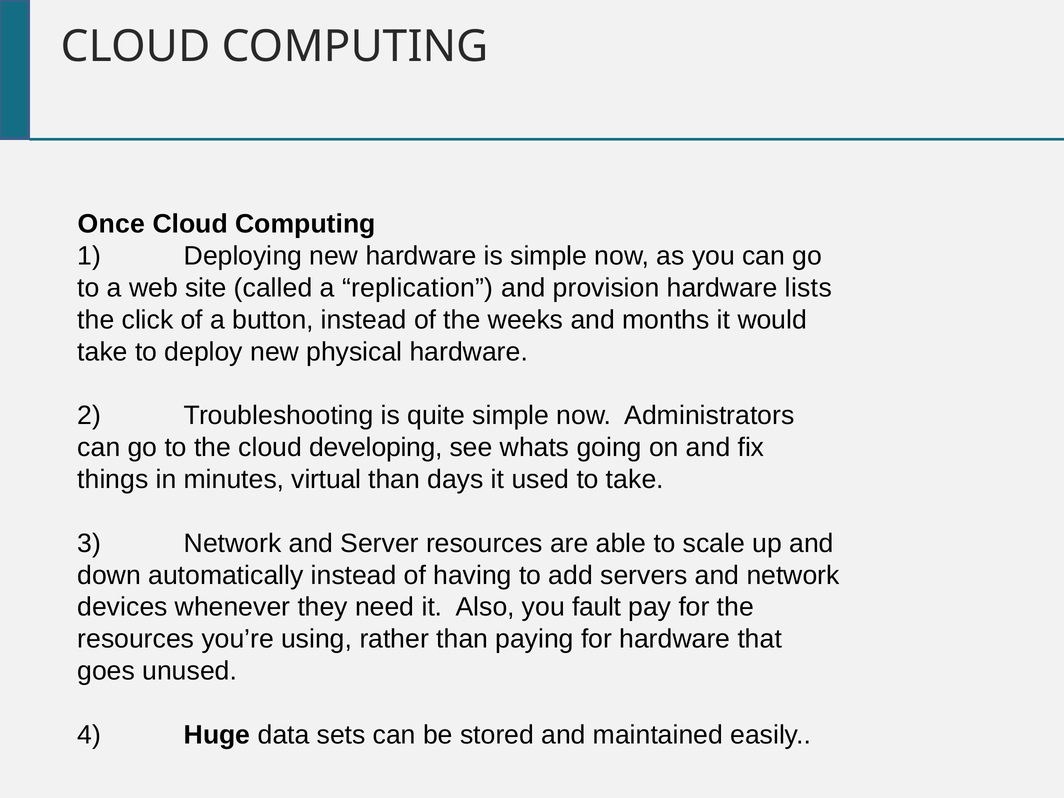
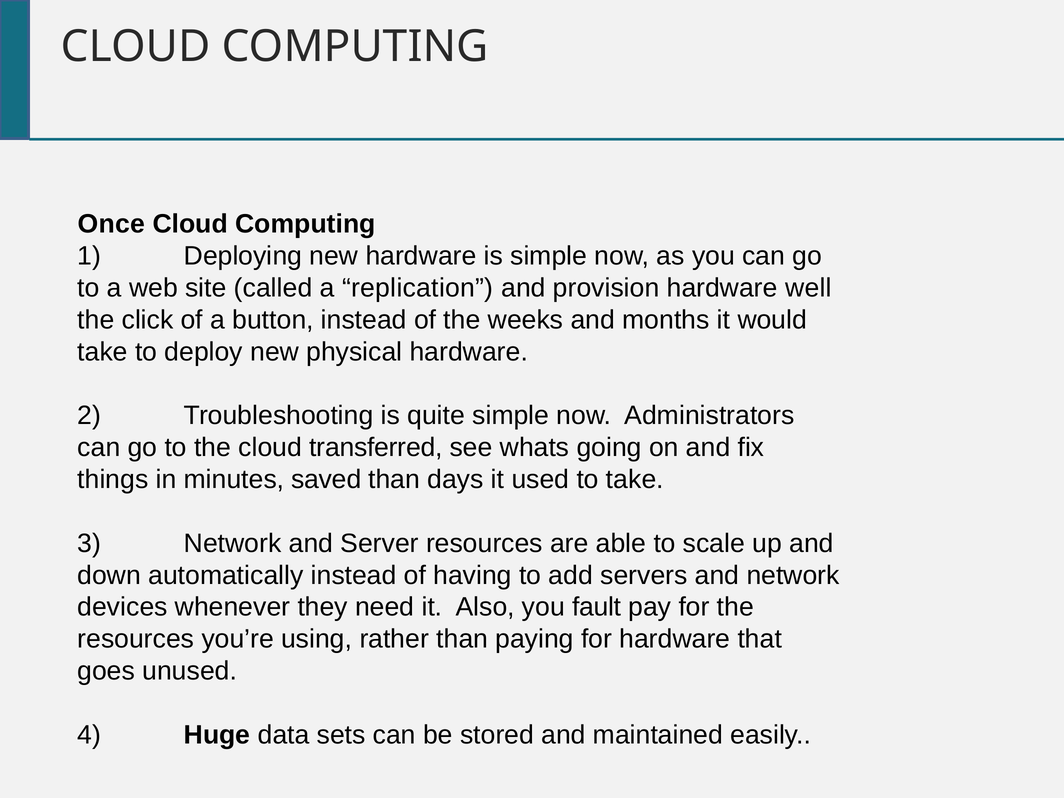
lists: lists -> well (808, 288)
developing: developing -> transferred (376, 448)
virtual: virtual -> saved (326, 479)
